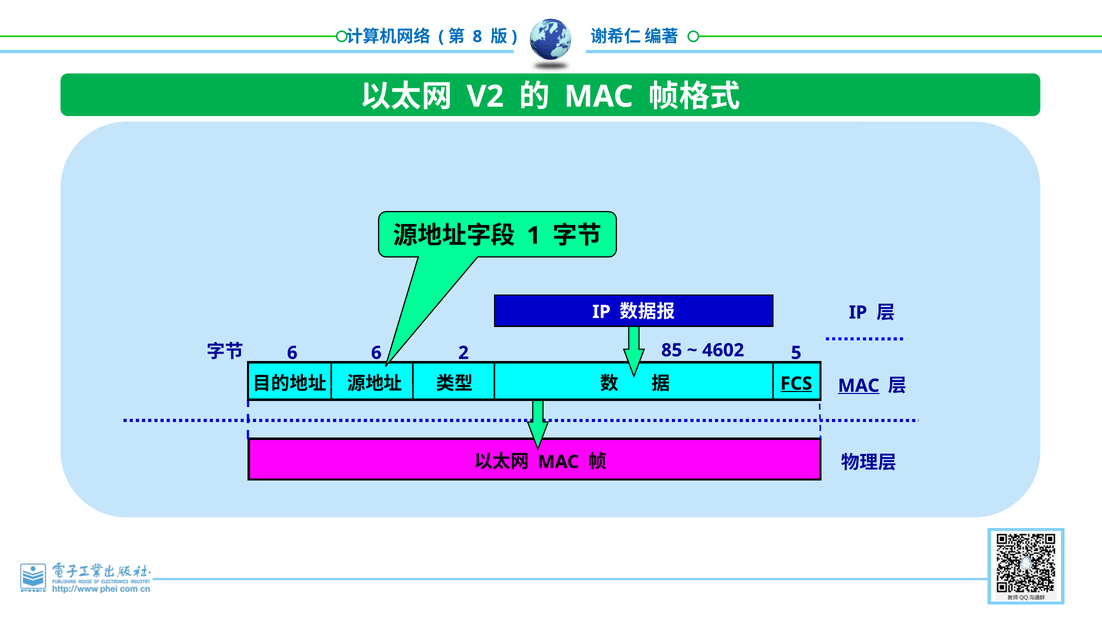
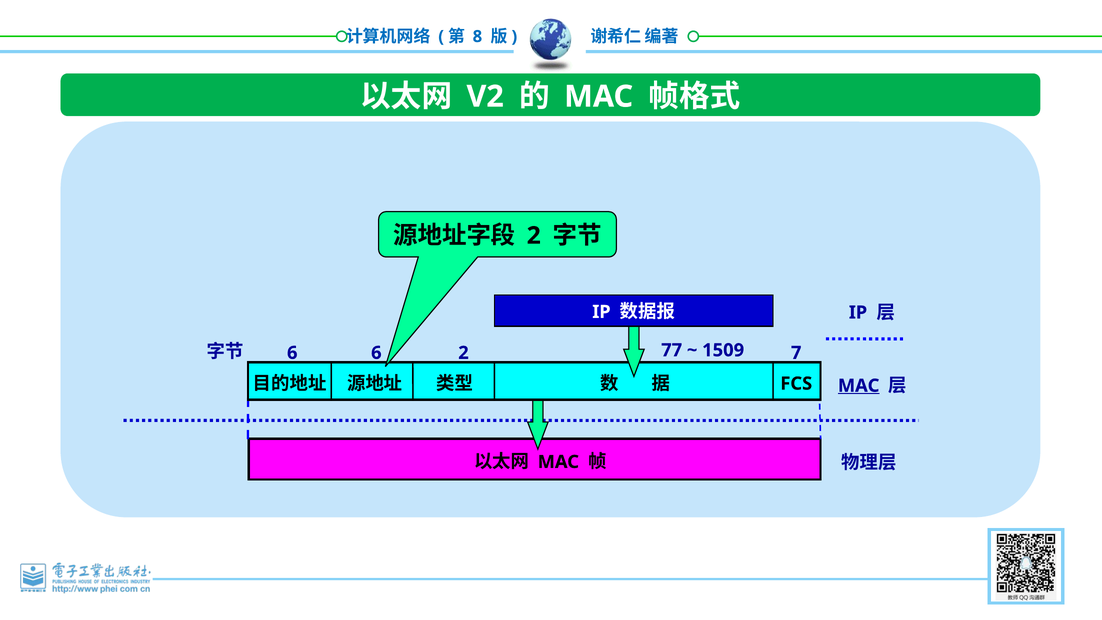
1: 1 -> 2 (534, 236)
85: 85 -> 77 (672, 350)
4602: 4602 -> 1509 (723, 350)
5: 5 -> 7 (796, 353)
FCS underline: present -> none (796, 384)
